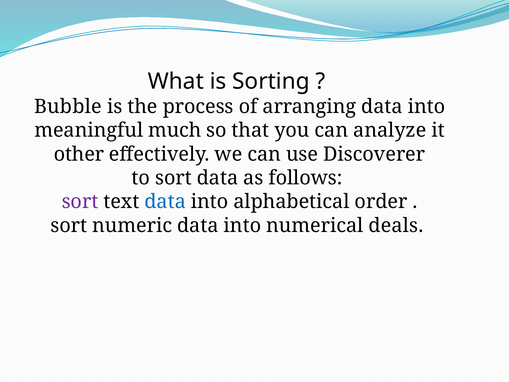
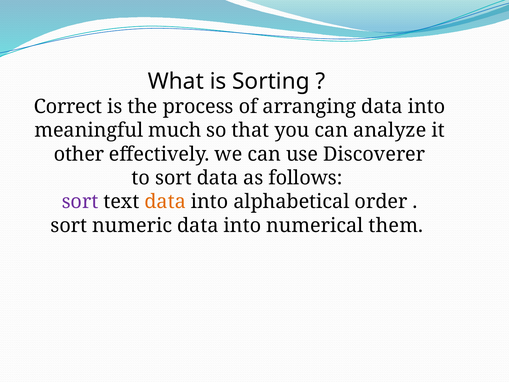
Bubble: Bubble -> Correct (68, 107)
data colour: blue -> orange (165, 202)
deals: deals -> them (396, 225)
